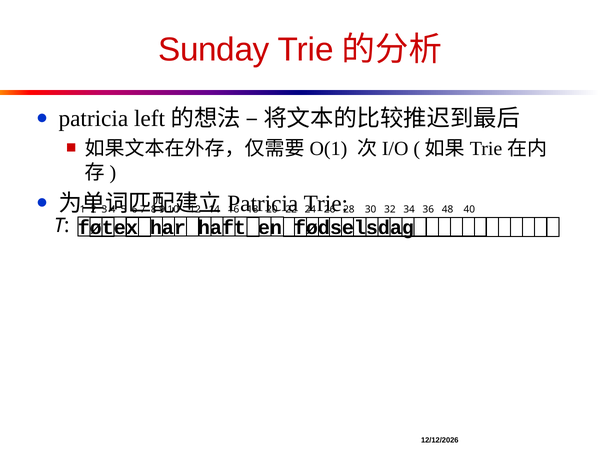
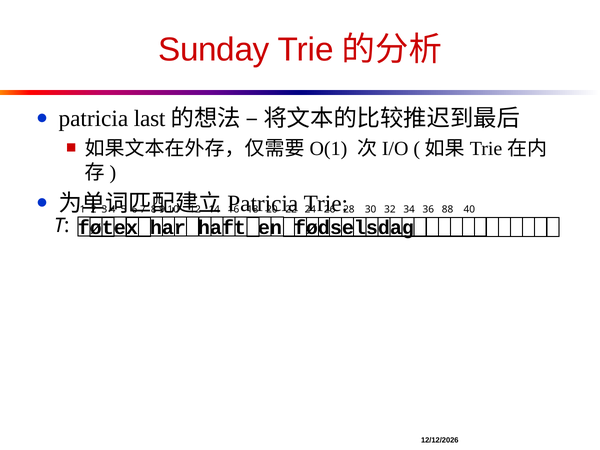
left: left -> last (150, 119)
48: 48 -> 88 (448, 210)
